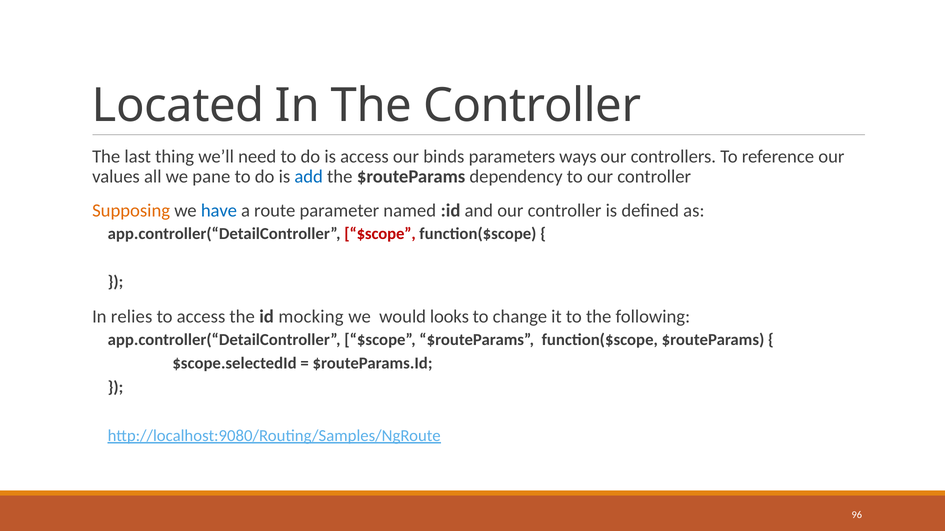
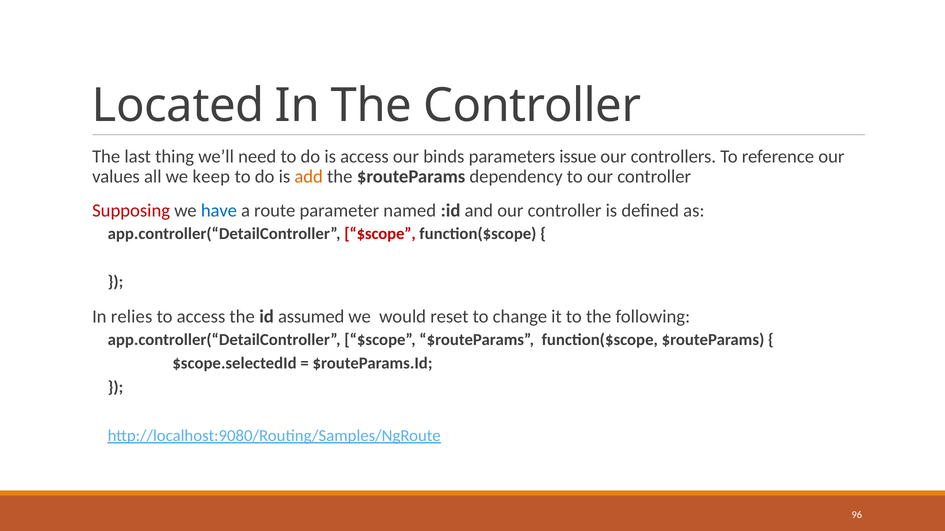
ways: ways -> issue (578, 157)
pane: pane -> keep (211, 177)
add colour: blue -> orange (309, 177)
Supposing colour: orange -> red (131, 211)
mocking: mocking -> assumed (311, 317)
looks: looks -> reset (449, 317)
